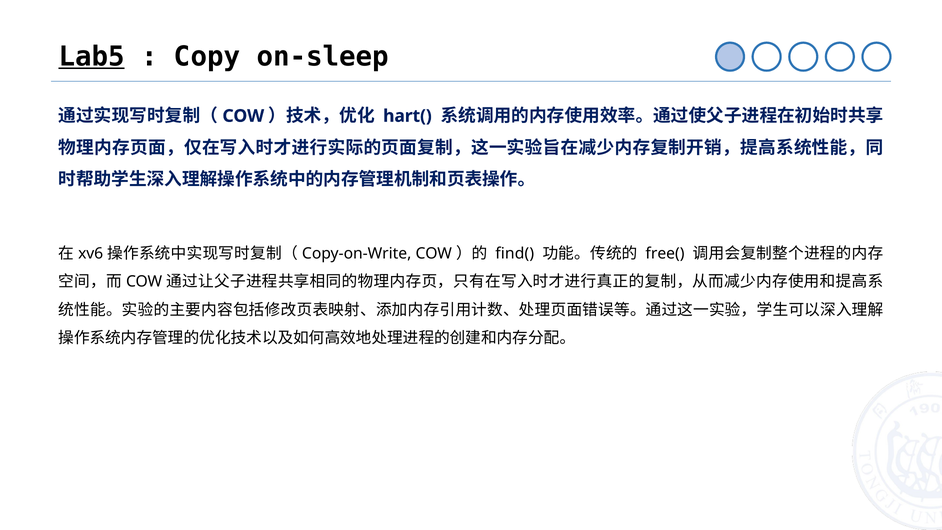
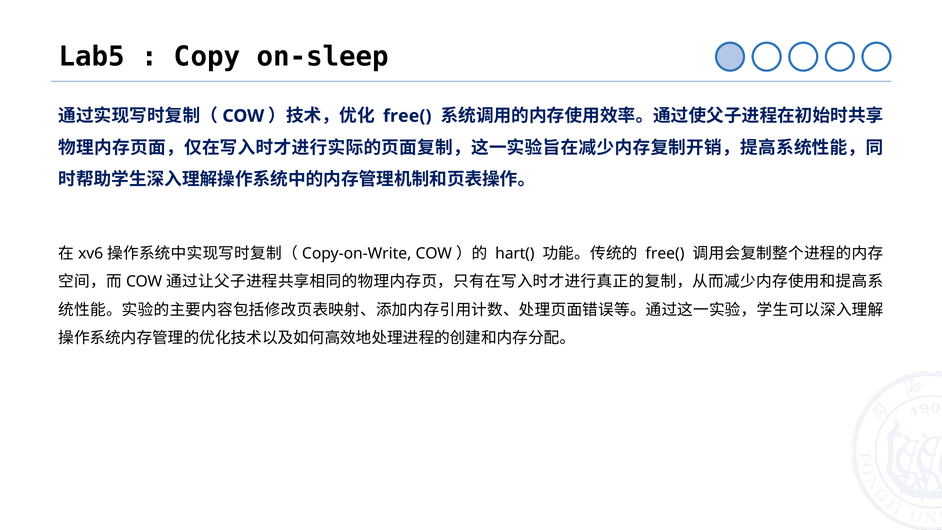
Lab5 underline: present -> none (92, 56)
hart(: hart( -> free( (407, 116)
find(: find( -> hart( (515, 253)
